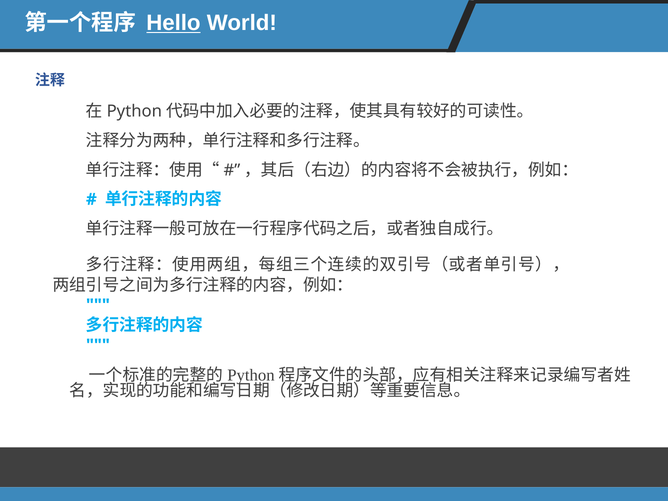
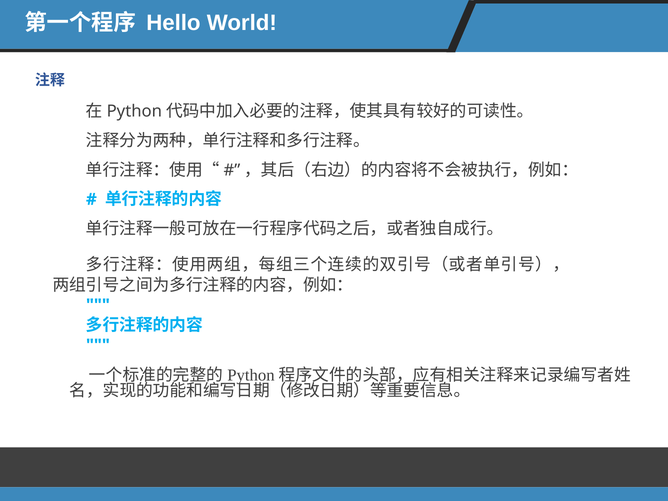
Hello underline: present -> none (173, 23)
